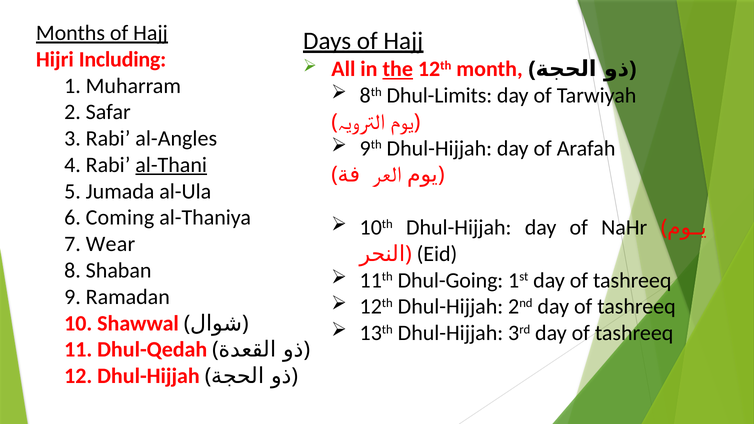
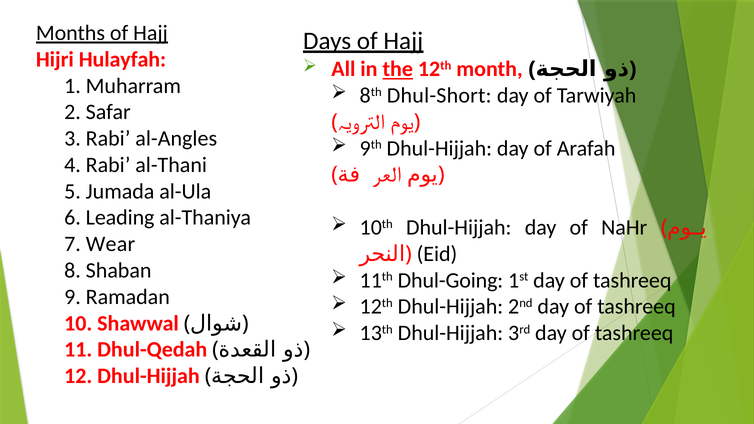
Including: Including -> Hulayfah (122, 59)
Dhul-Limits: Dhul-Limits -> Dhul-Short (439, 96)
al-Thani underline: present -> none (171, 165)
Coming: Coming -> Leading (120, 218)
